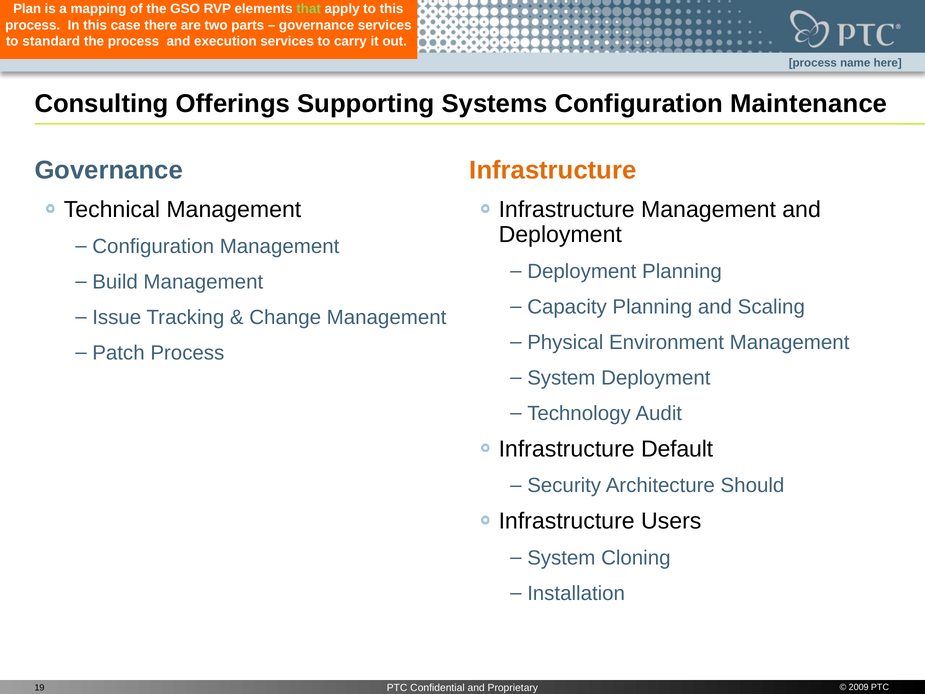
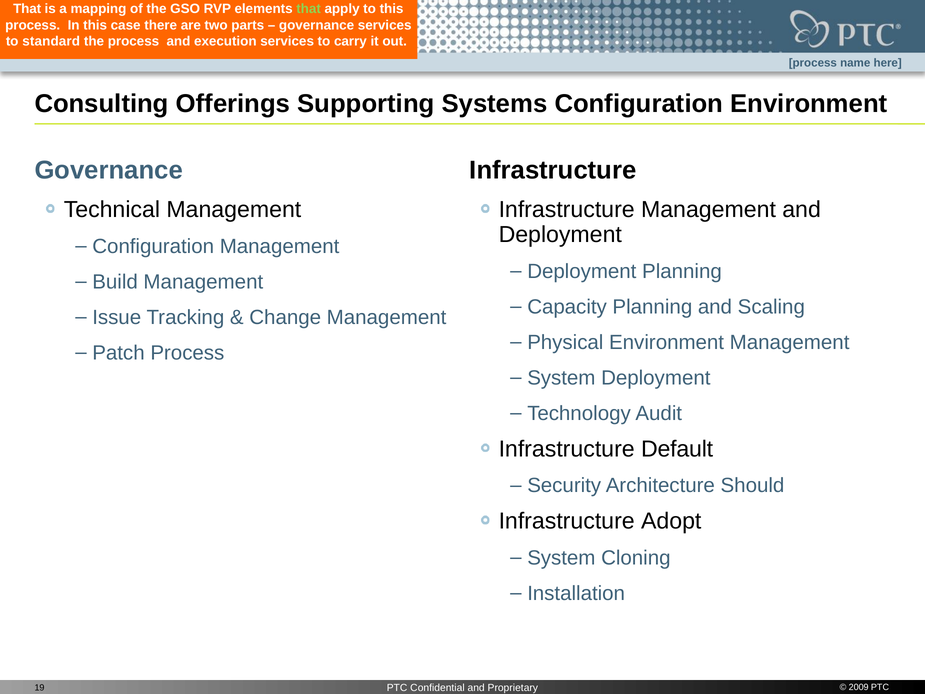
Plan: Plan -> That (27, 9)
Configuration Maintenance: Maintenance -> Environment (809, 104)
Infrastructure colour: orange -> black (553, 170)
Users: Users -> Adopt (671, 521)
